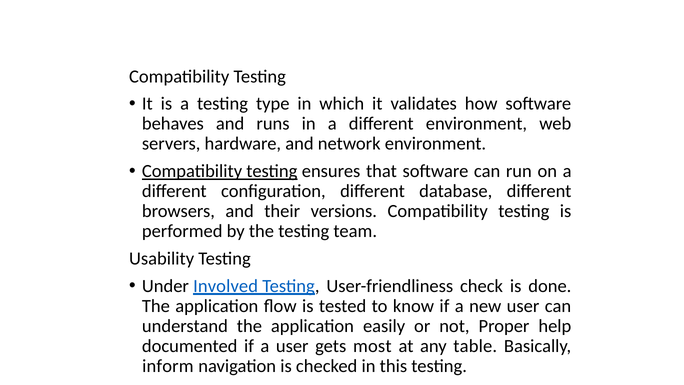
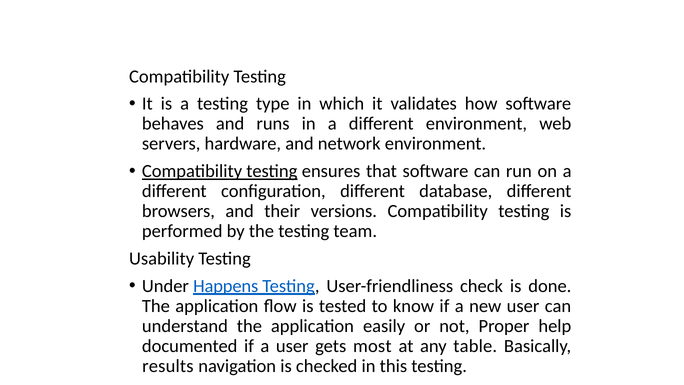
Involved: Involved -> Happens (226, 286)
inform: inform -> results (168, 366)
